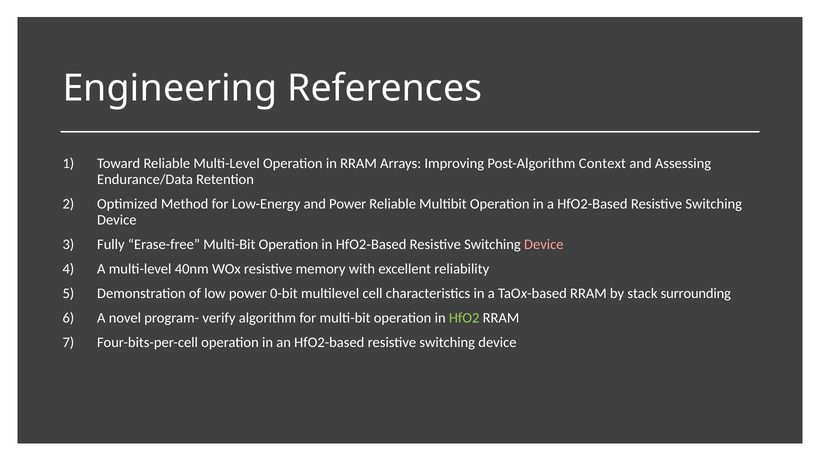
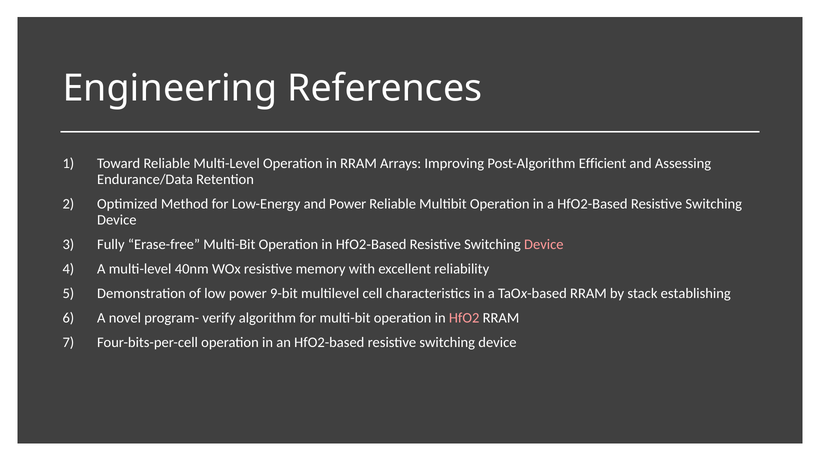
Context: Context -> Efficient (603, 164)
0-bit: 0-bit -> 9-bit (284, 294)
surrounding: surrounding -> establishing (696, 294)
HfO2 colour: light green -> pink (464, 318)
